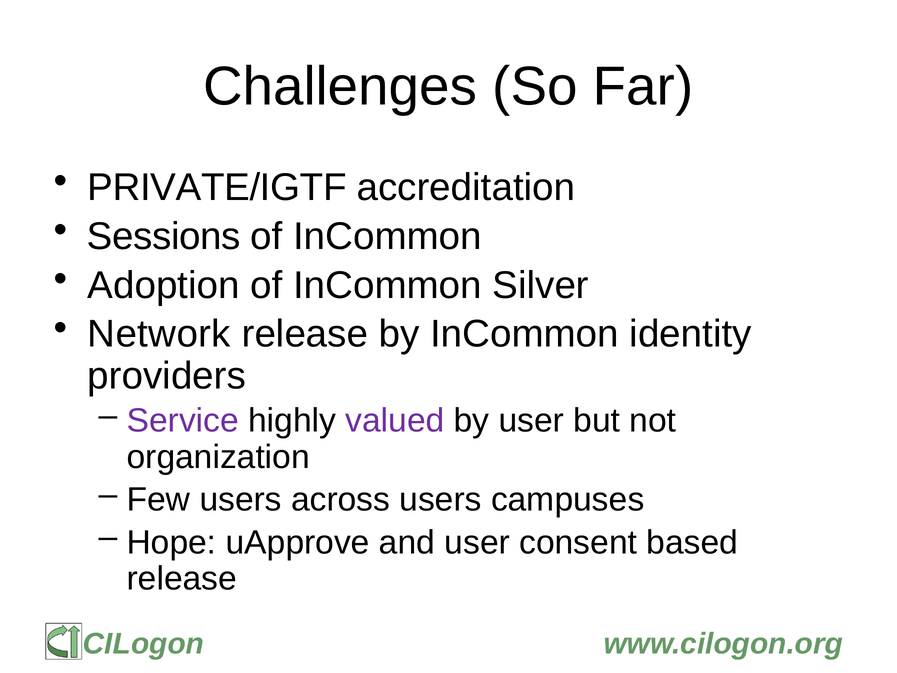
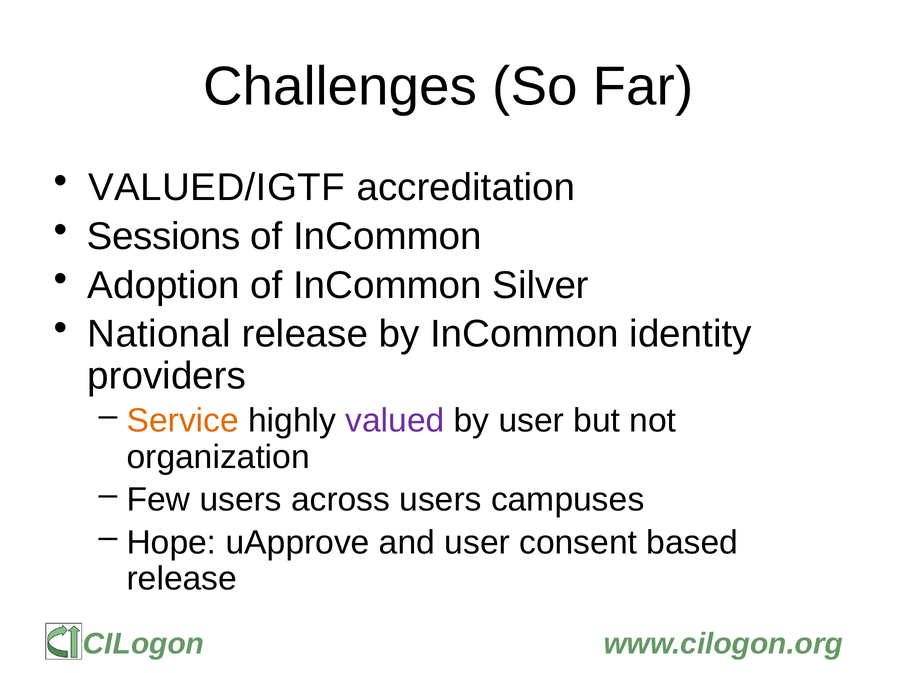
PRIVATE/IGTF: PRIVATE/IGTF -> VALUED/IGTF (216, 187)
Network: Network -> National (159, 334)
Service colour: purple -> orange (183, 421)
